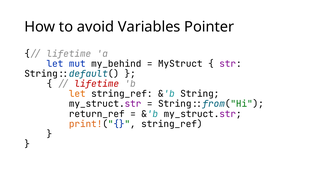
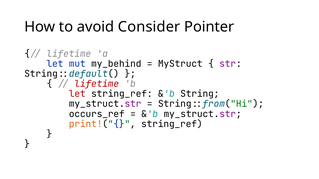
Variables: Variables -> Consider (149, 27)
let colour: orange -> red (77, 94)
return_ref: return_ref -> occurs_ref (97, 114)
